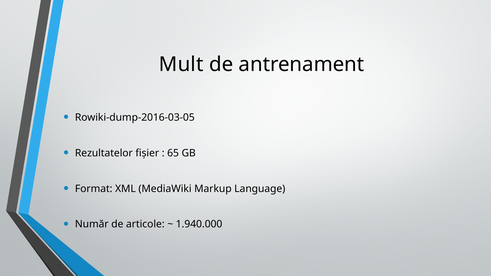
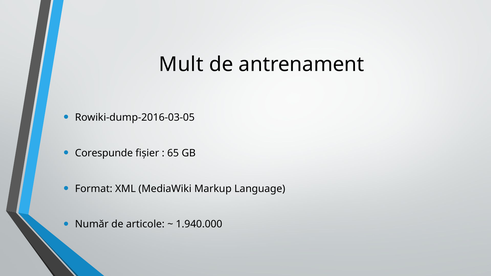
Rezultatelor: Rezultatelor -> Corespunde (104, 153)
